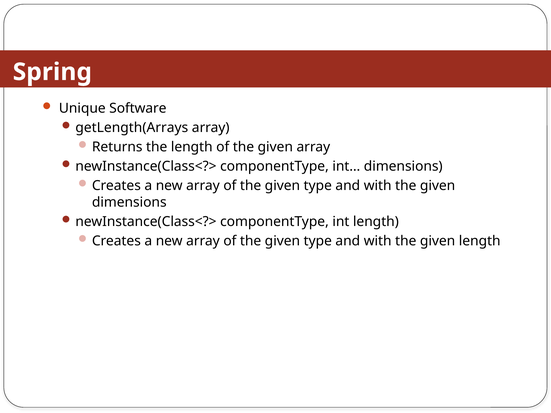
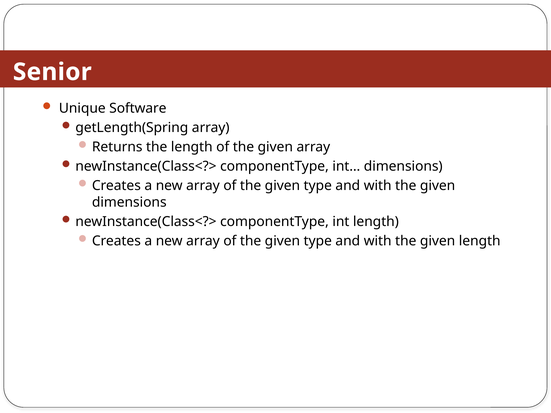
Spring: Spring -> Senior (52, 72)
getLength(Arrays: getLength(Arrays -> getLength(Spring (132, 128)
